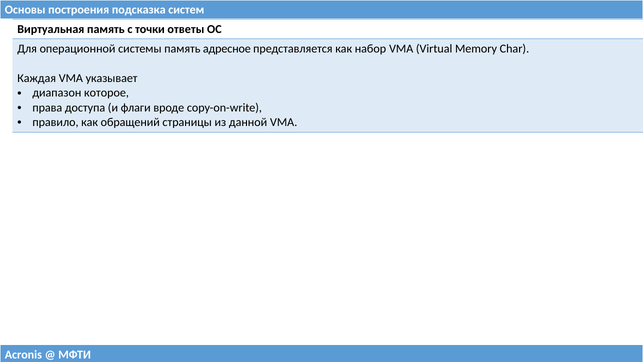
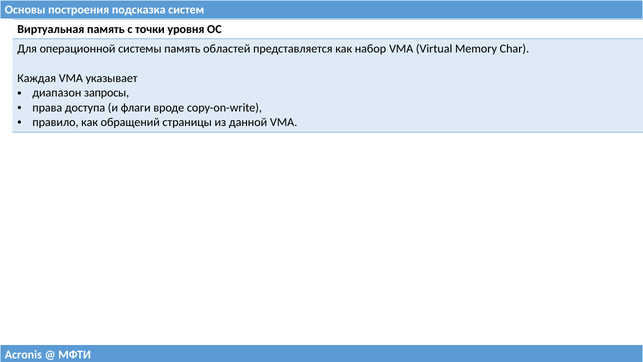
ответы: ответы -> уровня (186, 29)
адресное: адресное -> областей (227, 49)
которое: которое -> запросы (107, 93)
